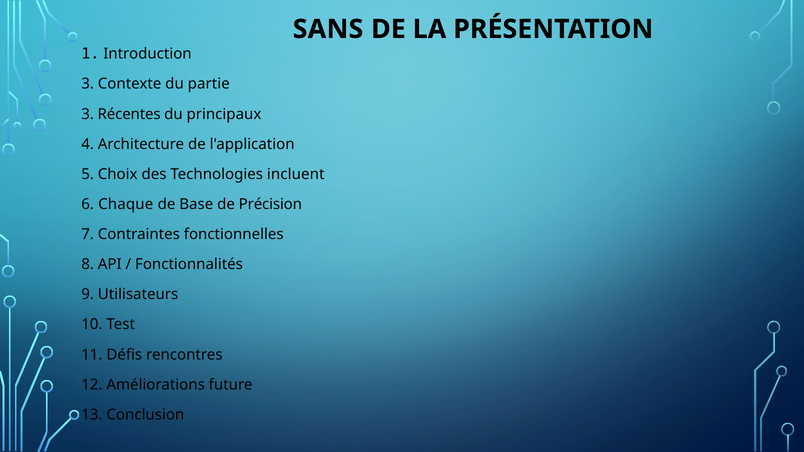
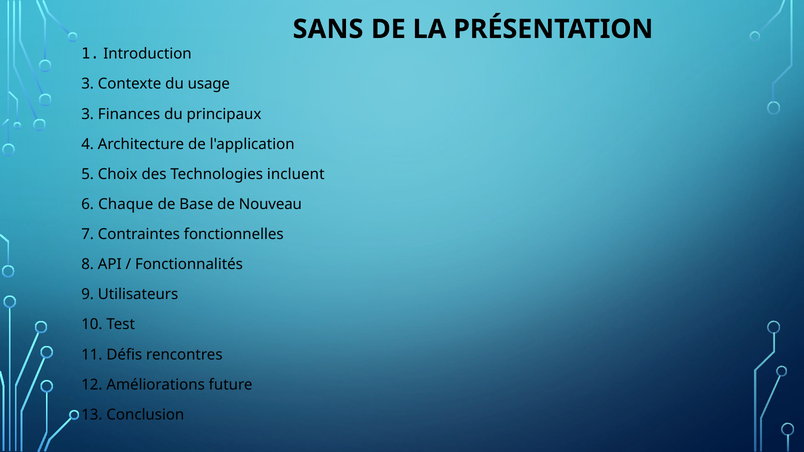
partie: partie -> usage (209, 84)
Récentes: Récentes -> Finances (129, 114)
Précision: Précision -> Nouveau (270, 204)
